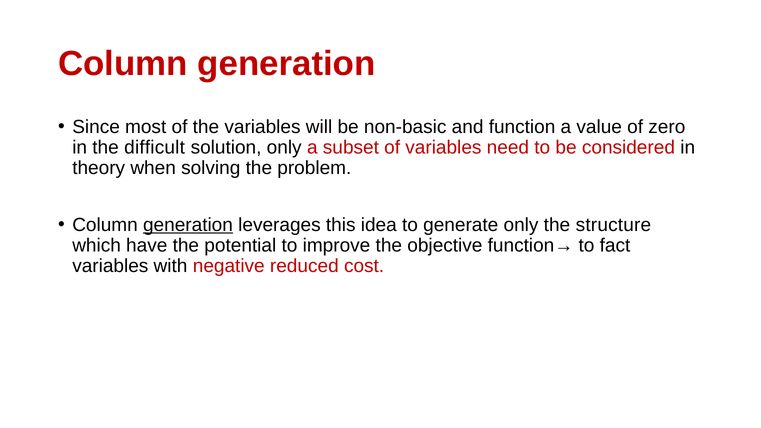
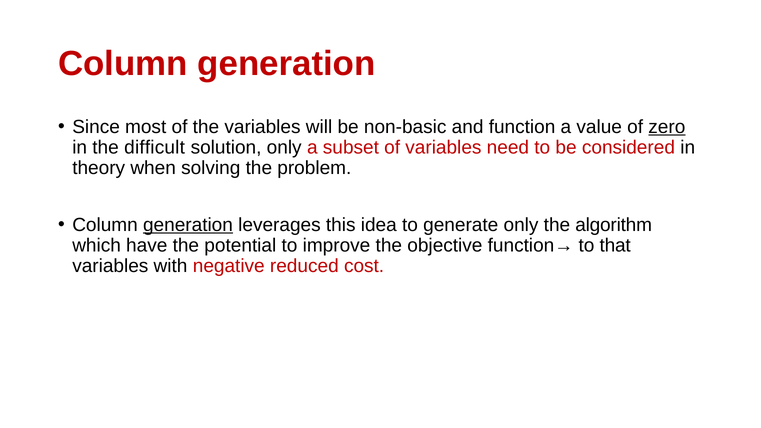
zero underline: none -> present (667, 127)
structure: structure -> algorithm (614, 225)
fact: fact -> that (615, 246)
